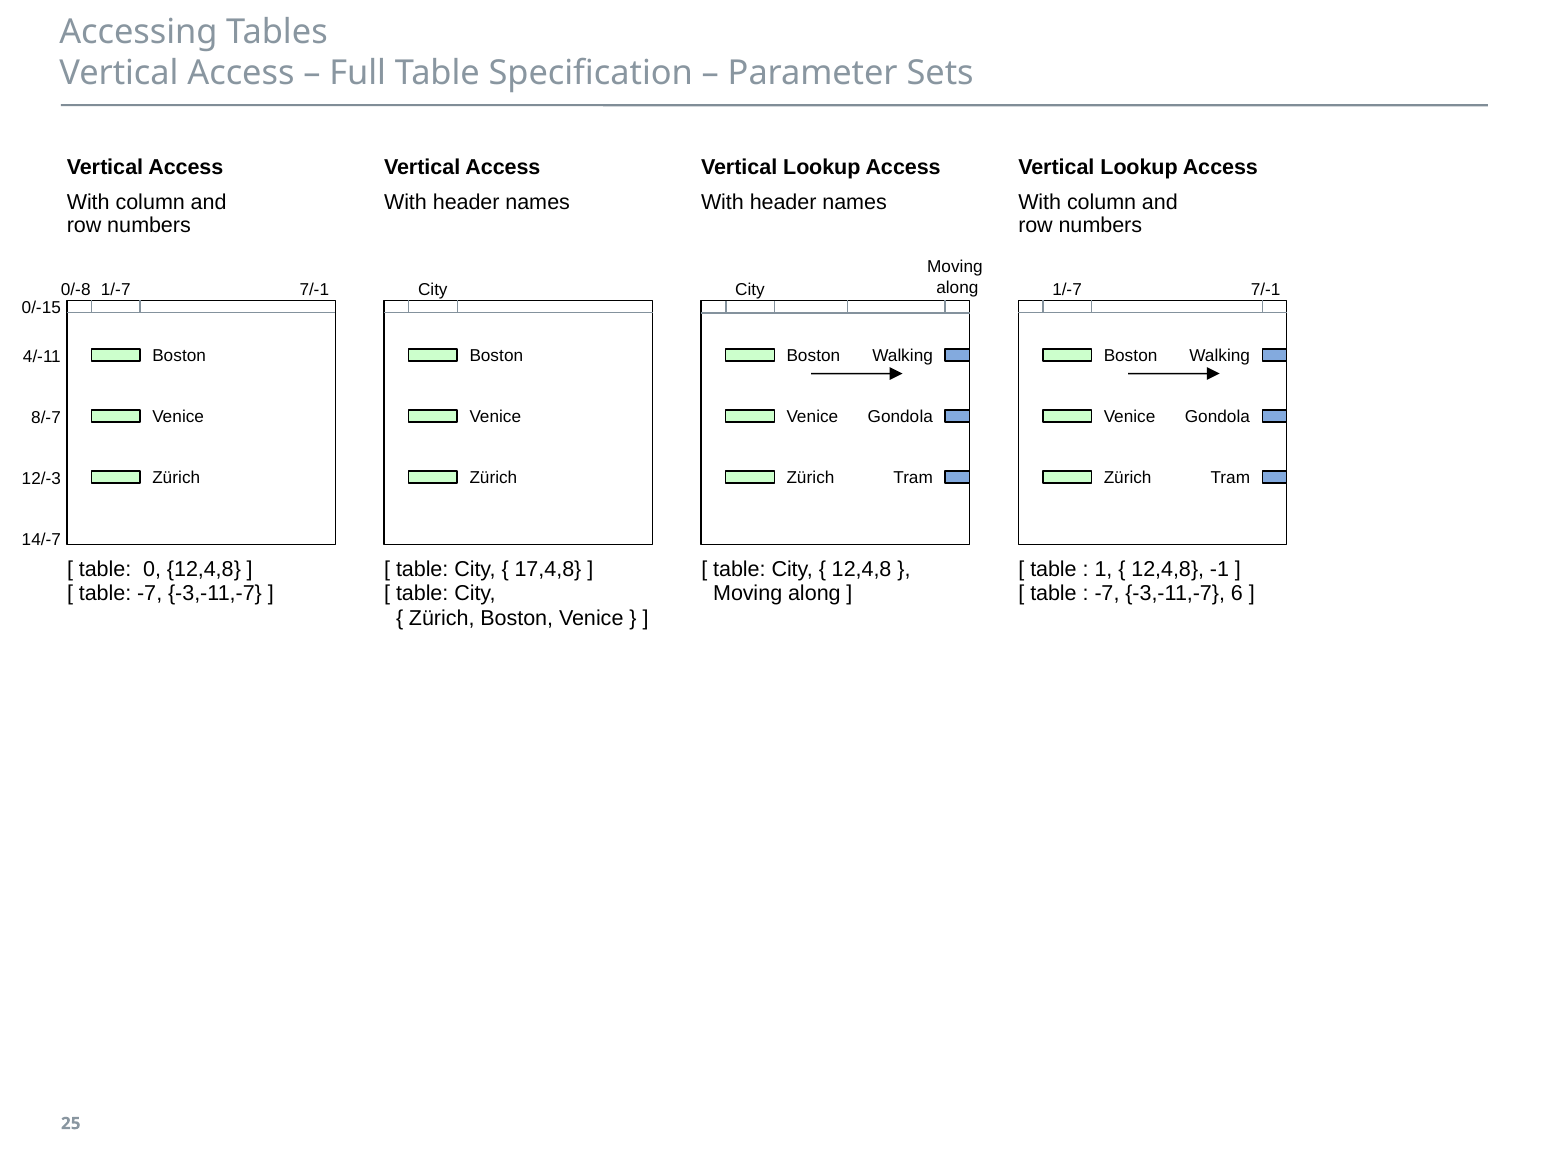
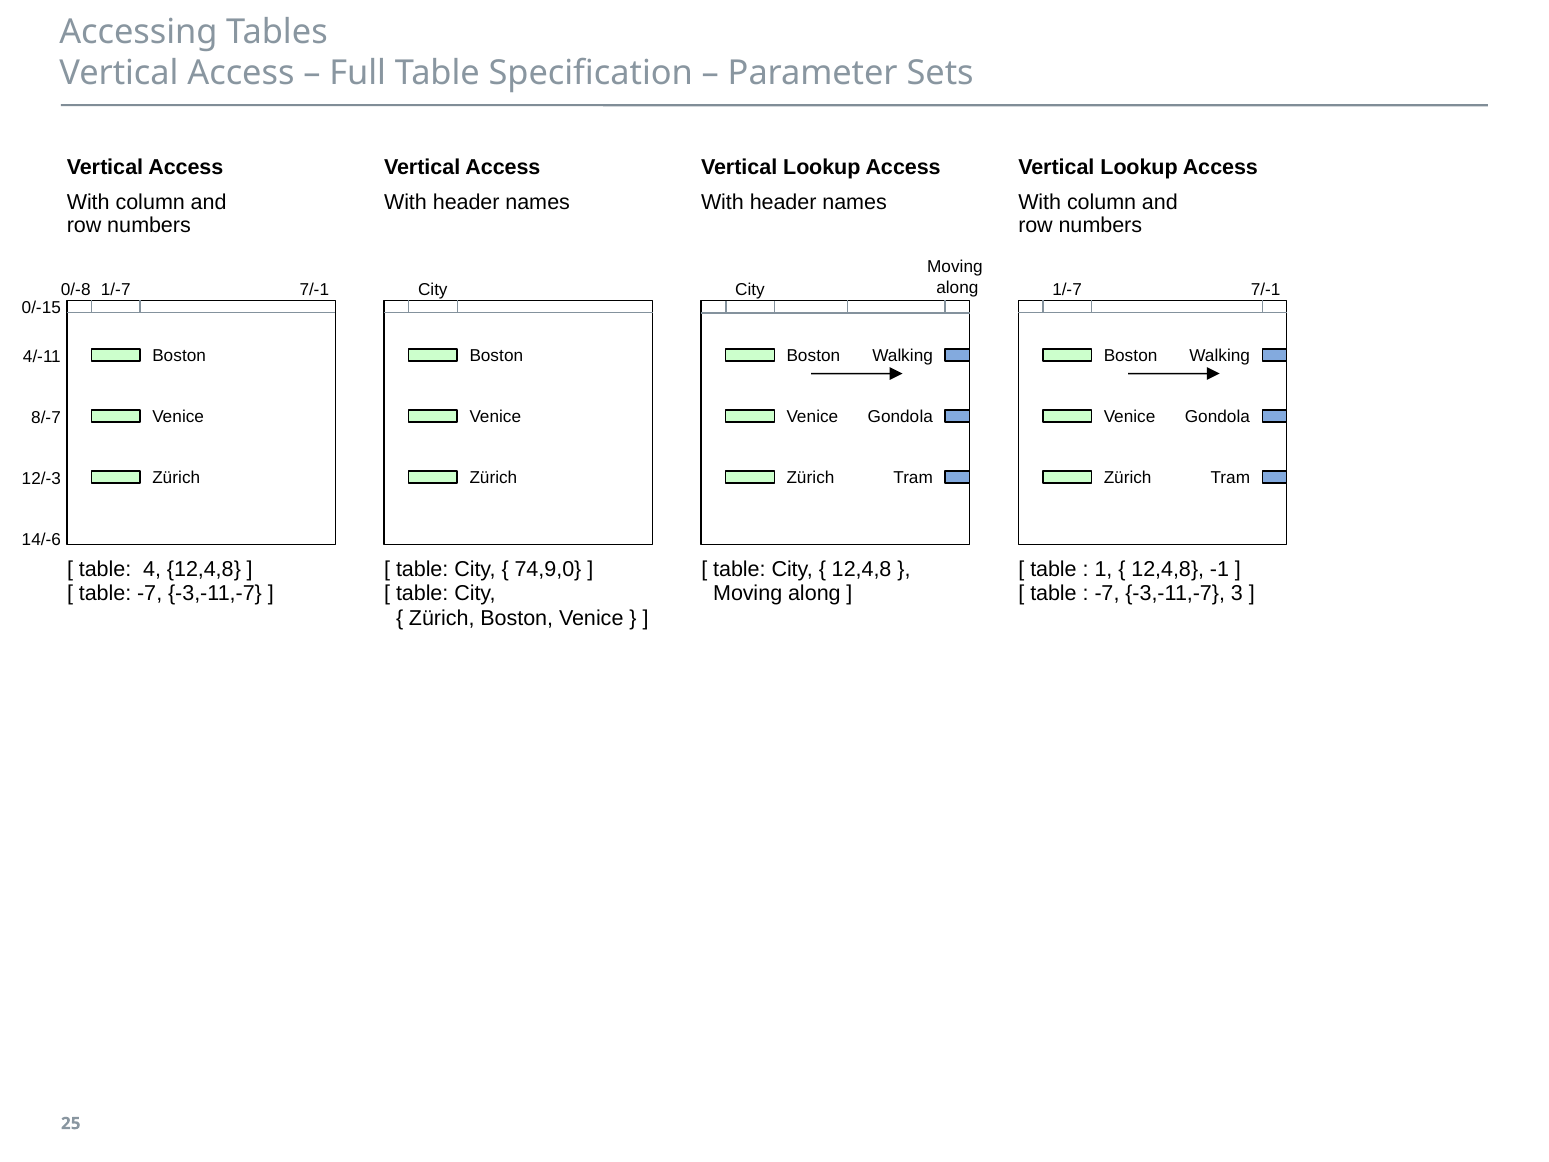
14/-7: 14/-7 -> 14/-6 (41, 539)
0: 0 -> 4 (152, 569)
17,4,8: 17,4,8 -> 74,9,0 (548, 569)
6: 6 -> 3 (1237, 594)
